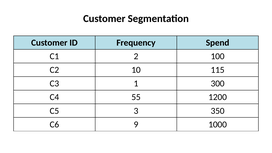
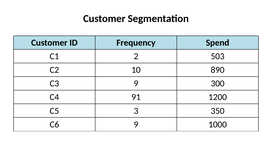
100: 100 -> 503 (218, 56)
115: 115 -> 890 (218, 70)
C3 1: 1 -> 9 (136, 84)
55: 55 -> 91 (136, 97)
